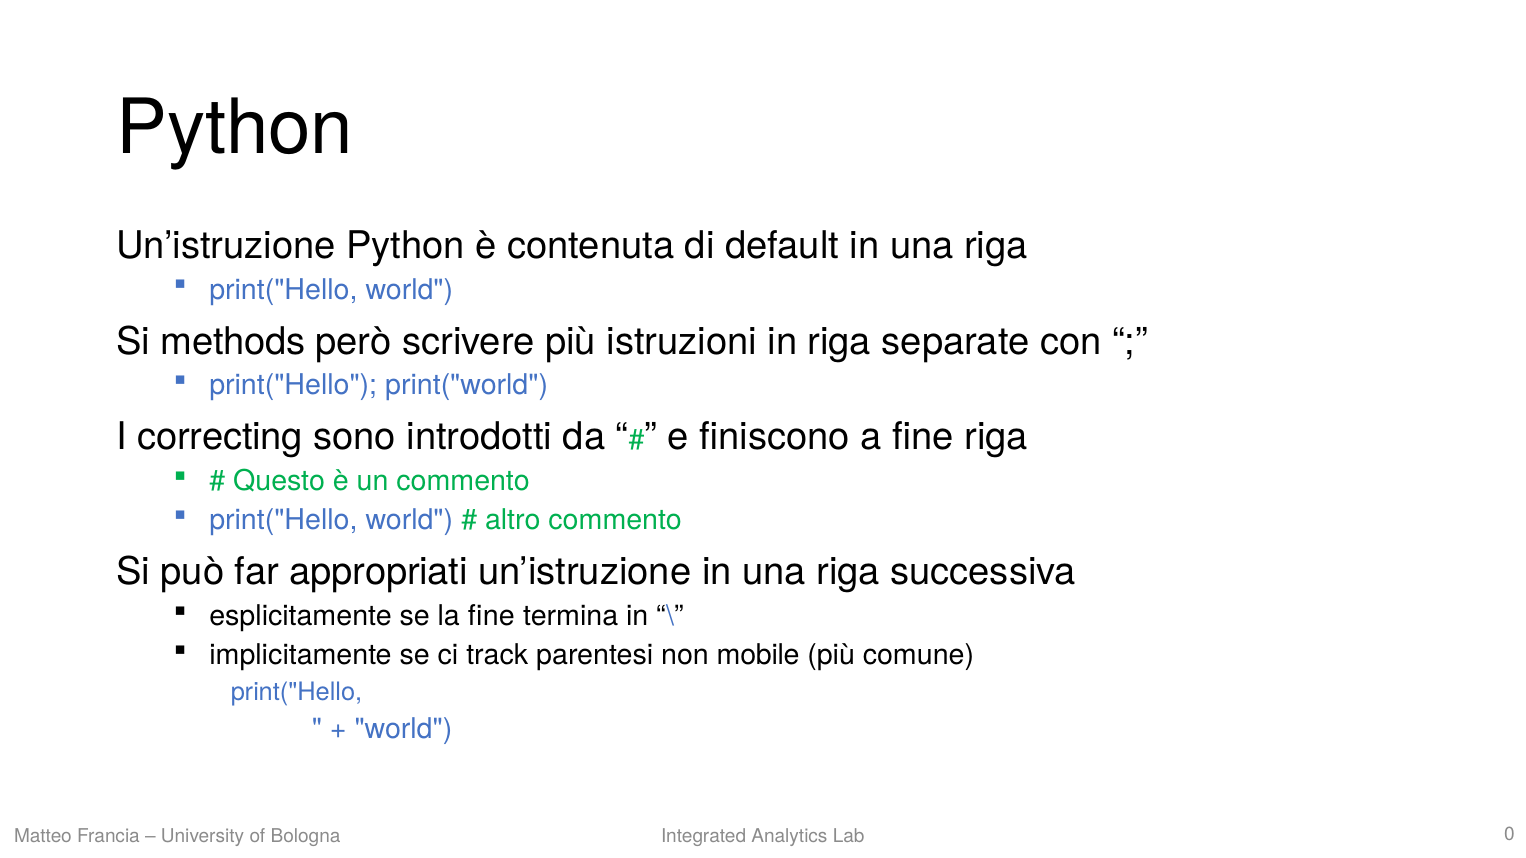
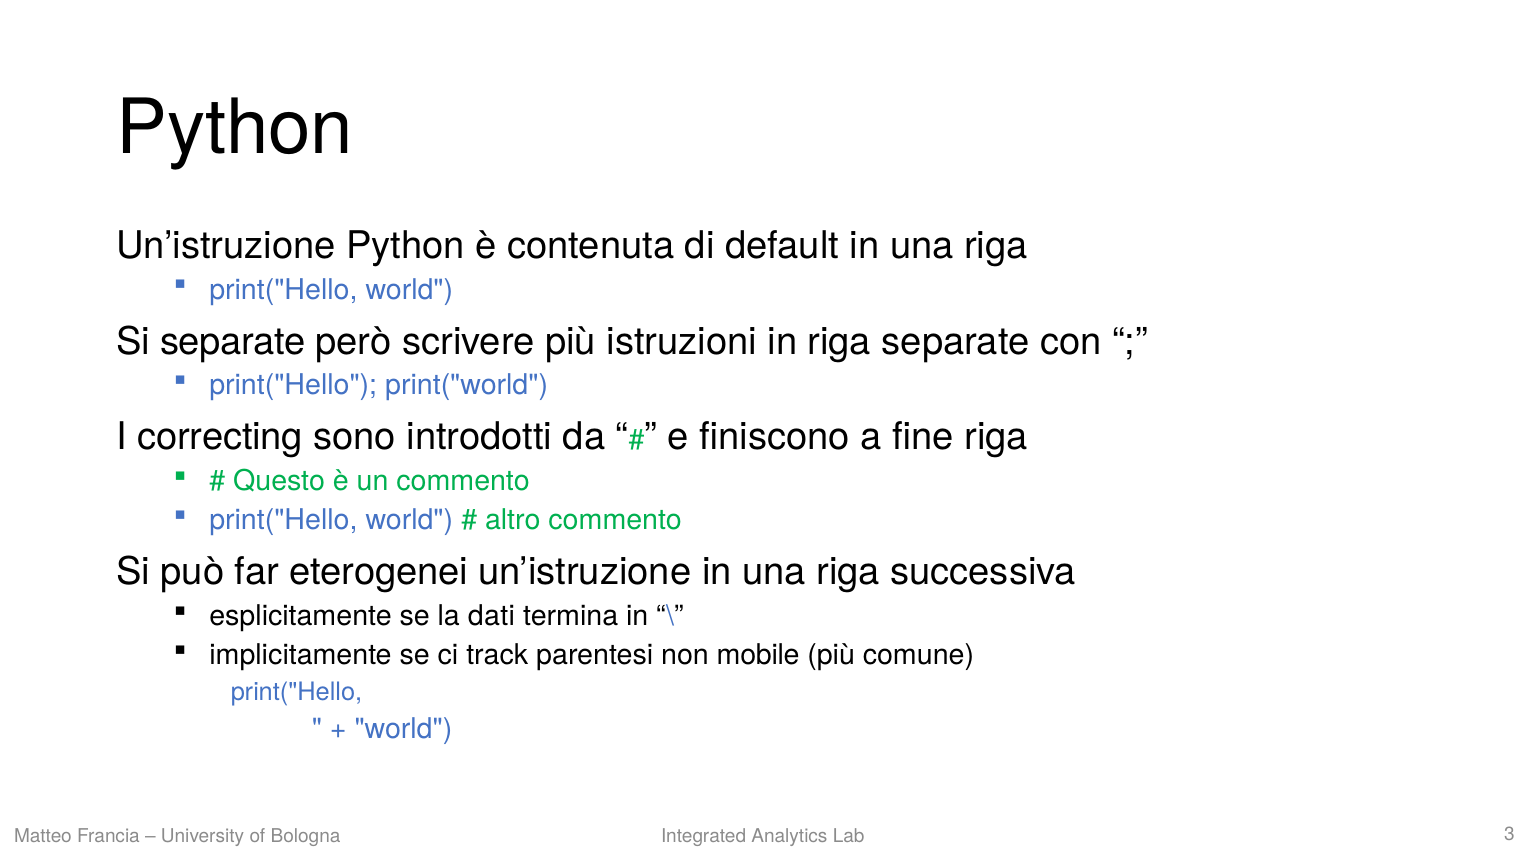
Si methods: methods -> separate (233, 342)
appropriati: appropriati -> eterogenei (379, 572)
la fine: fine -> dati (491, 616)
0: 0 -> 3 (1509, 835)
